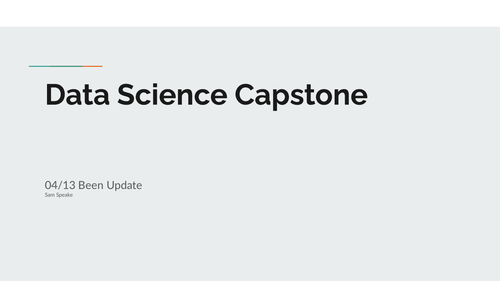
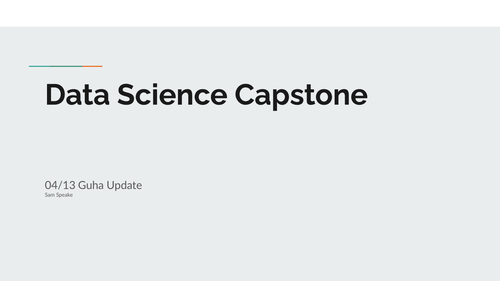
Been: Been -> Guha (91, 186)
